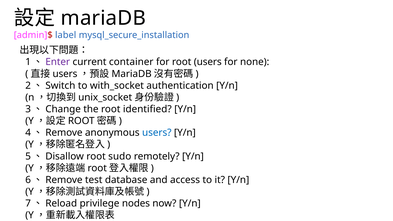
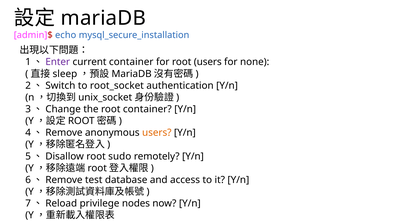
label: label -> echo (66, 35)
users: users -> sleep (65, 74)
with_socket: with_socket -> root_socket (117, 86)
root identified: identified -> container (147, 109)
users colour: blue -> orange (157, 133)
